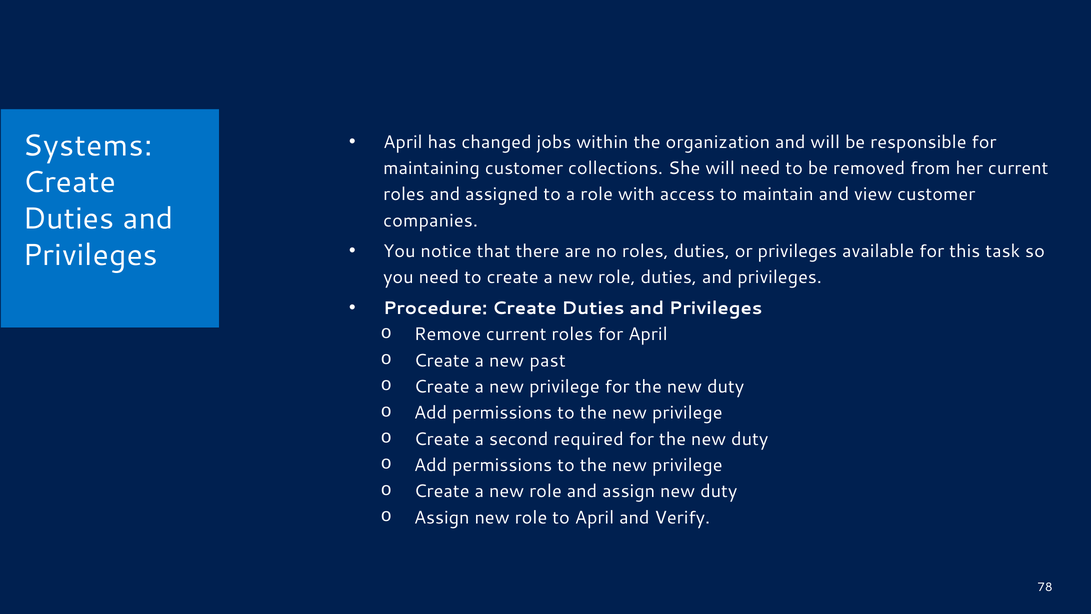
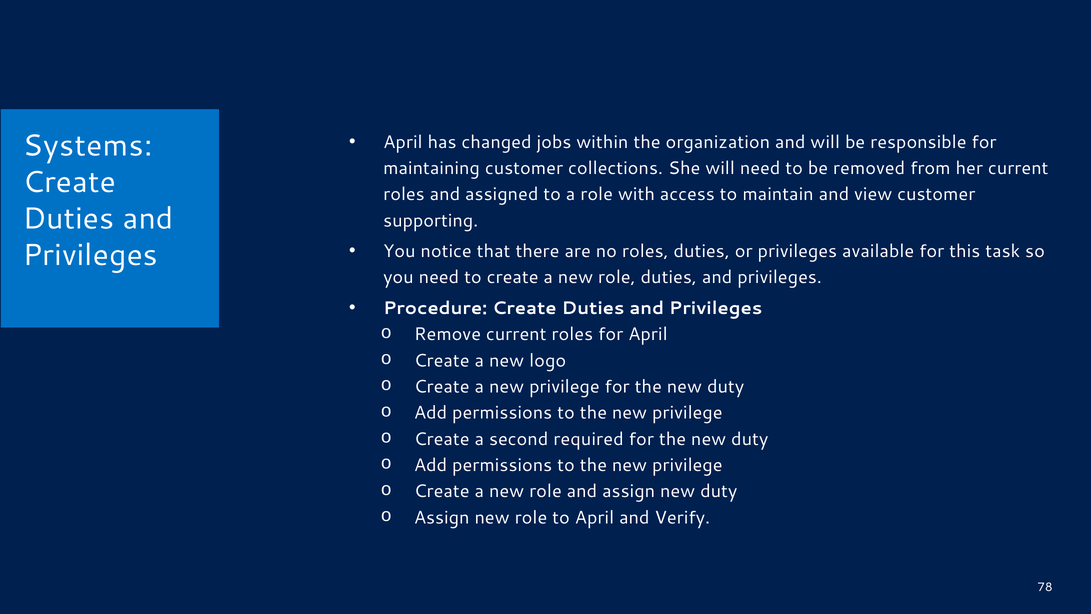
companies: companies -> supporting (431, 220)
past: past -> logo (548, 360)
